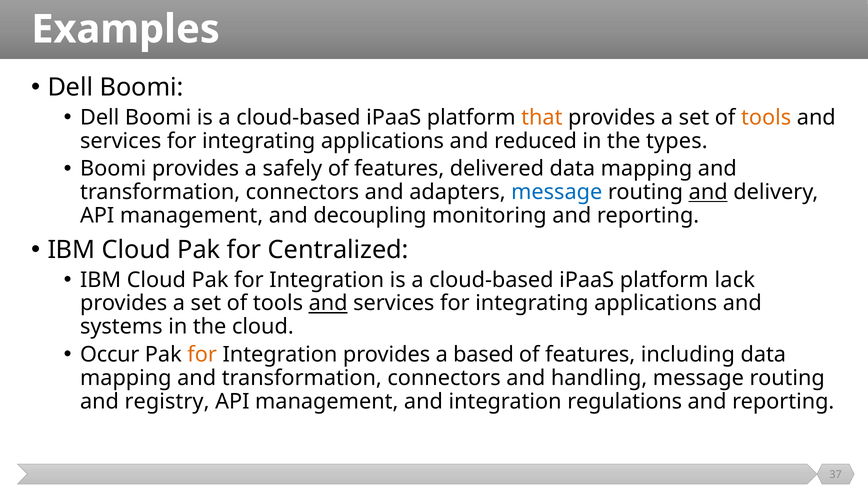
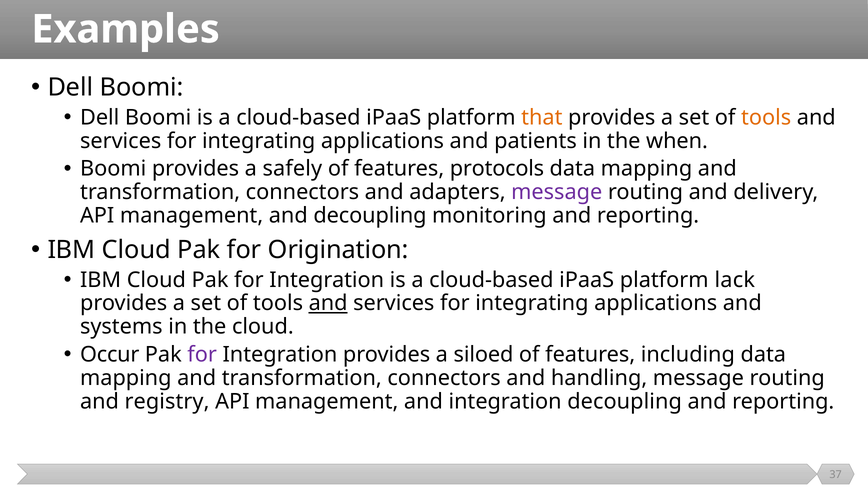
reduced: reduced -> patients (535, 141)
types: types -> when (677, 141)
delivered: delivered -> protocols (497, 169)
message colour: blue -> purple (557, 192)
and underline: present -> none (708, 192)
Centralized: Centralized -> Origination (338, 250)
for colour: orange -> purple (202, 355)
based: based -> siloed (483, 355)
integration regulations: regulations -> decoupling (625, 402)
